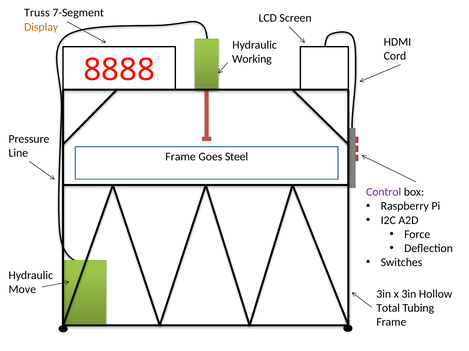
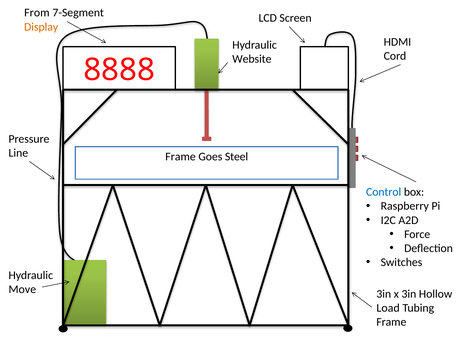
Truss: Truss -> From (37, 13)
Working: Working -> Website (252, 59)
Control colour: purple -> blue (384, 192)
Total: Total -> Load (388, 309)
